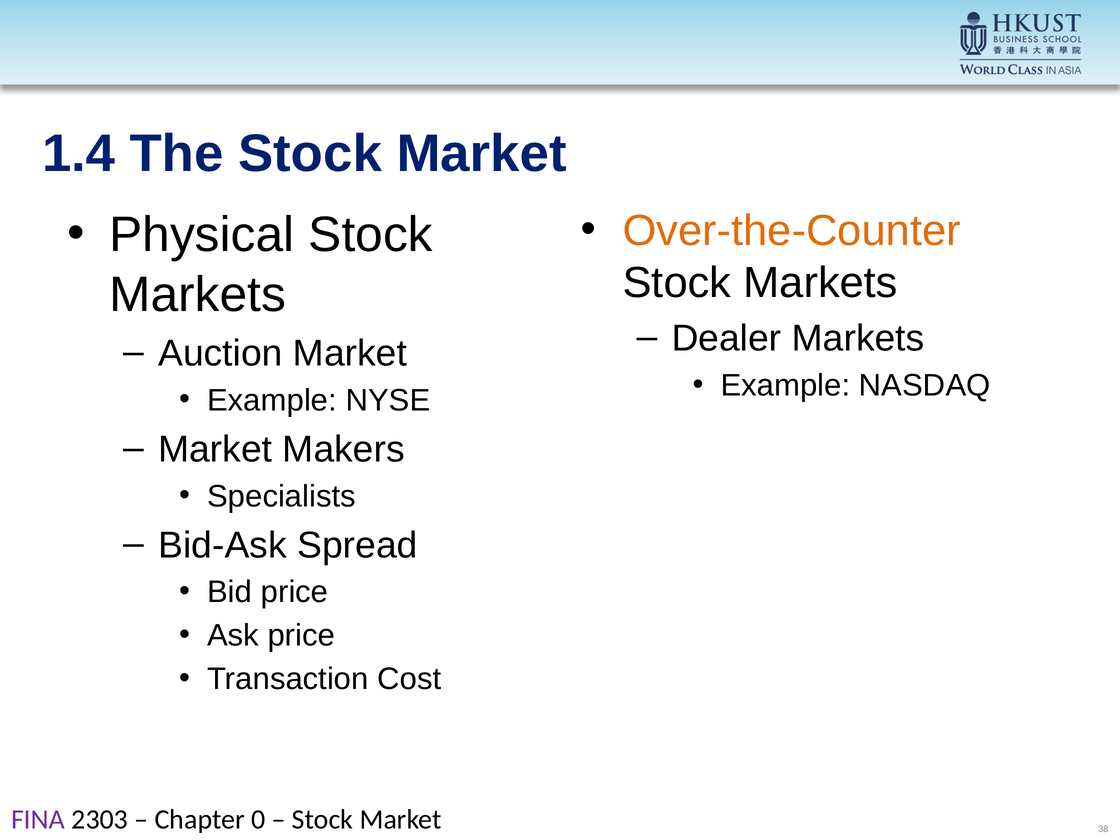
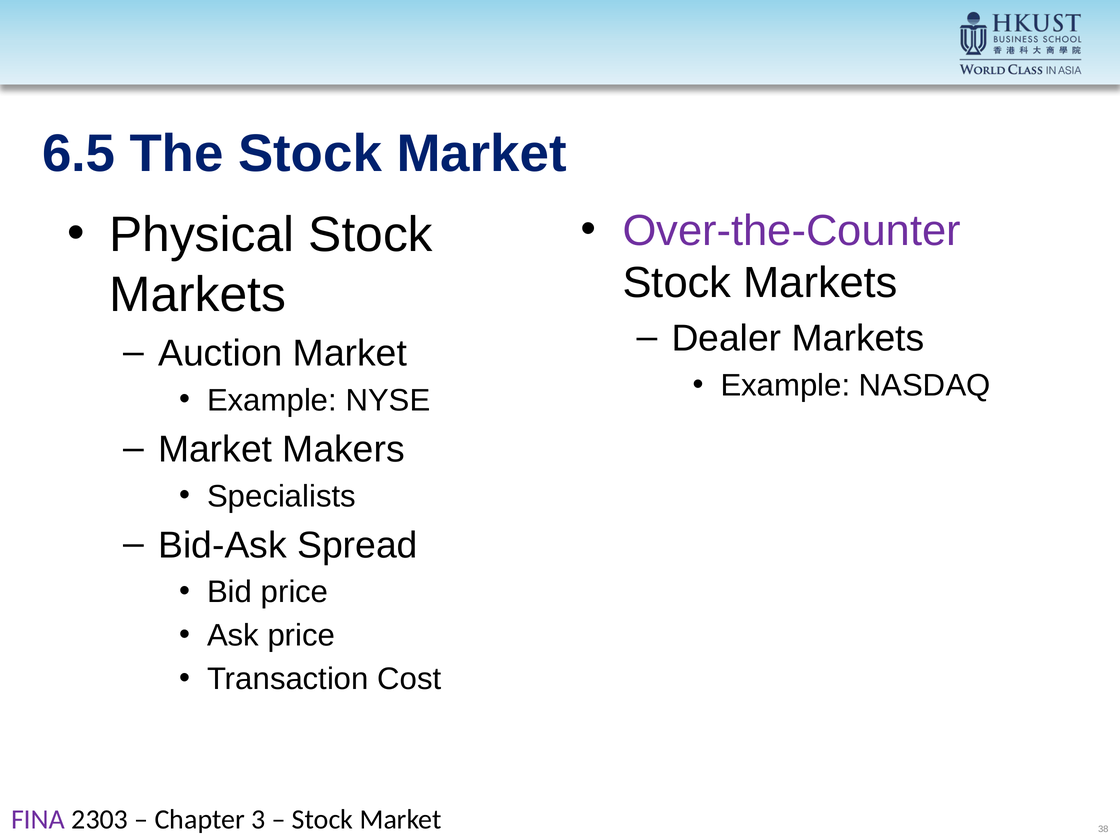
1.4: 1.4 -> 6.5 (79, 154)
Over-the-Counter colour: orange -> purple (792, 231)
0: 0 -> 3 (258, 820)
